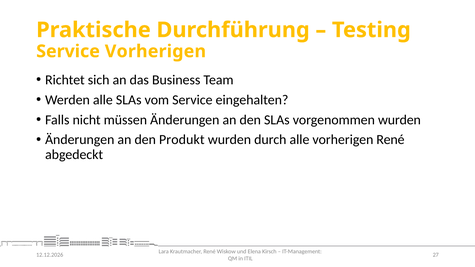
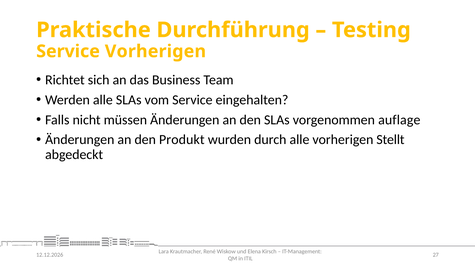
vorgenommen wurden: wurden -> auflage (399, 120)
vorherigen René: René -> Stellt (390, 140)
